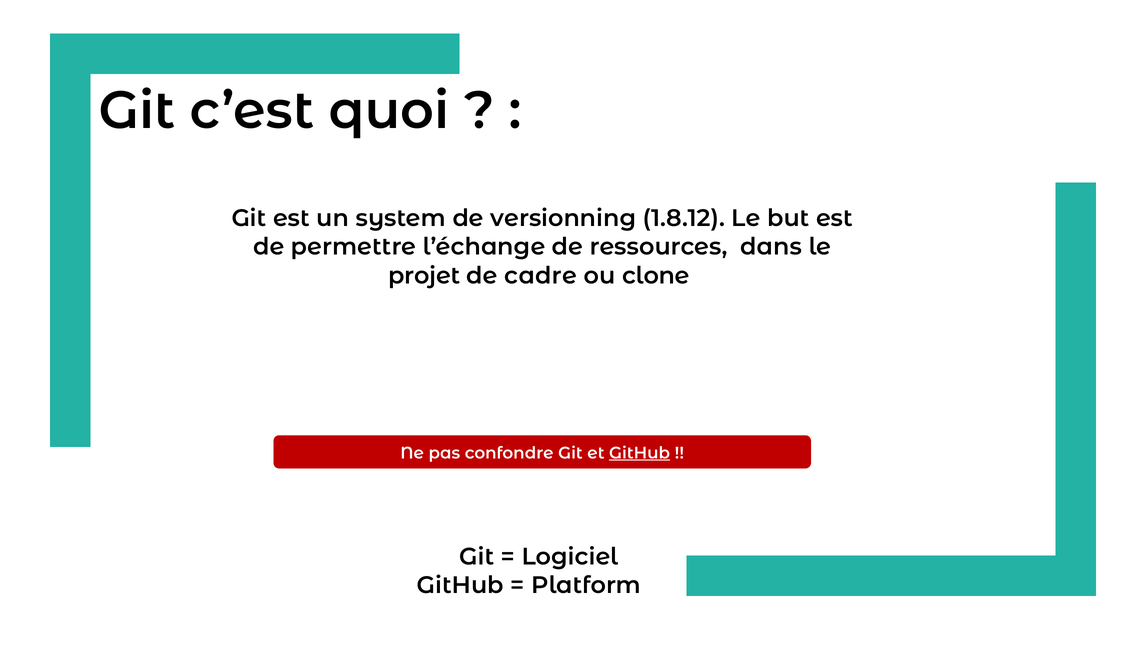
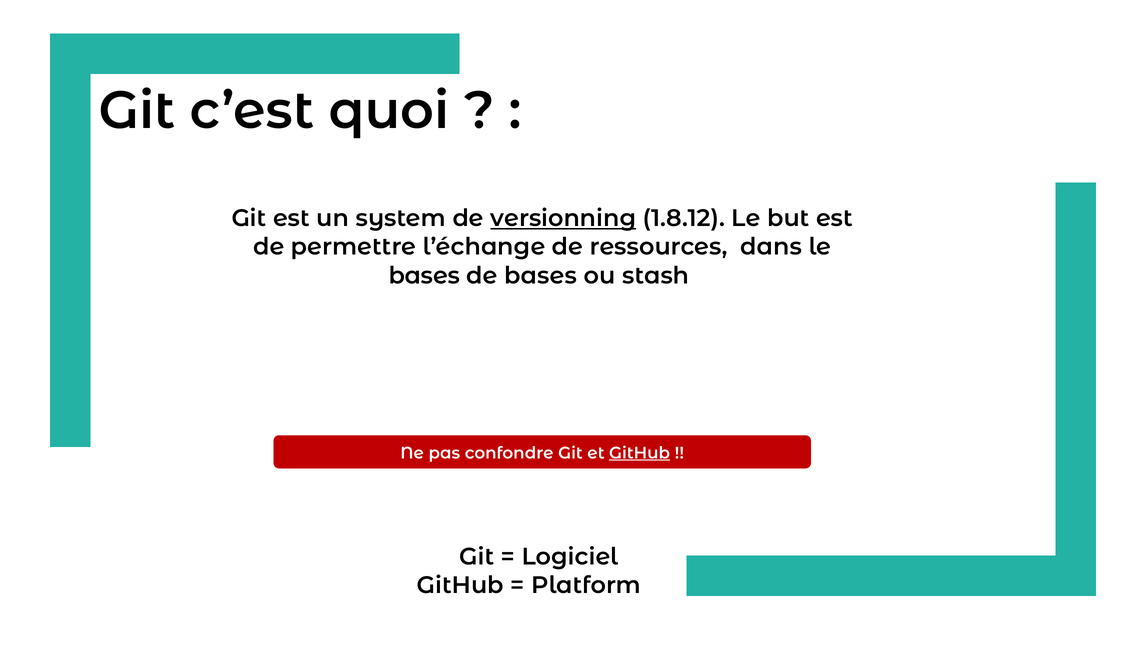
versionning underline: none -> present (563, 218)
projet: projet -> bases (424, 275)
de cadre: cadre -> bases (541, 275)
clone: clone -> stash (656, 275)
